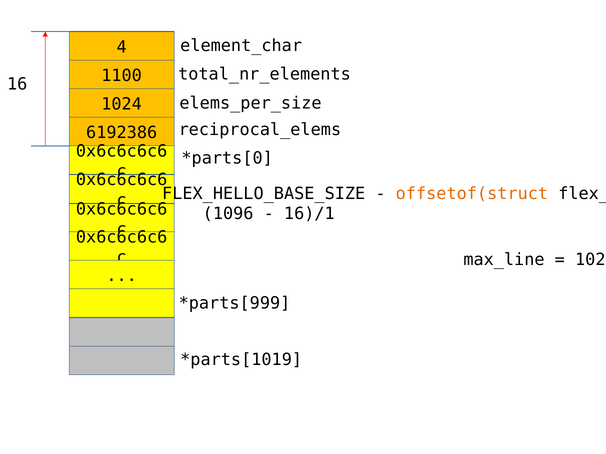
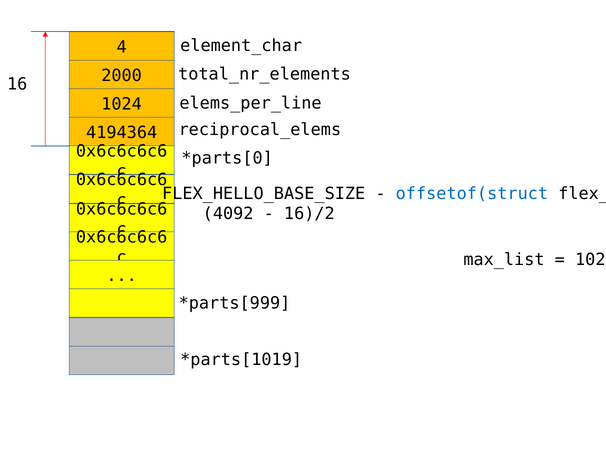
1100: 1100 -> 2000 (122, 76)
elems_per_size: elems_per_size -> elems_per_line (251, 103)
6192386: 6192386 -> 4194364 (122, 133)
offsetof(struct colour: orange -> blue (472, 194)
1096: 1096 -> 4092 (228, 214)
16)/1: 16)/1 -> 16)/2 (309, 214)
max_line: max_line -> max_list (504, 260)
